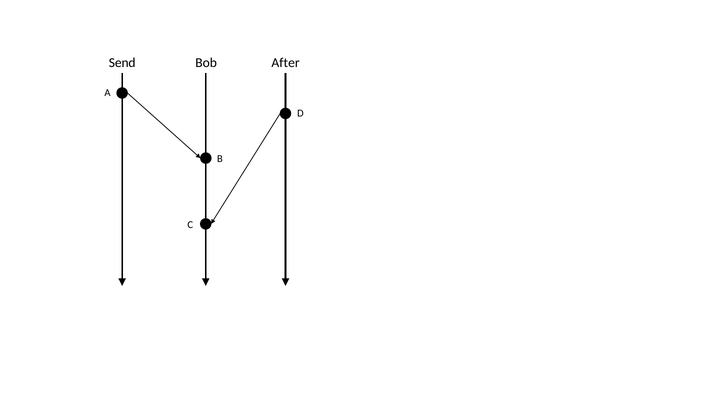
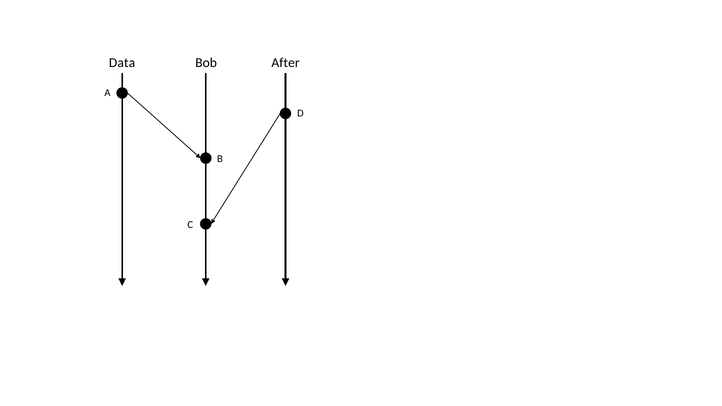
Send: Send -> Data (122, 63)
